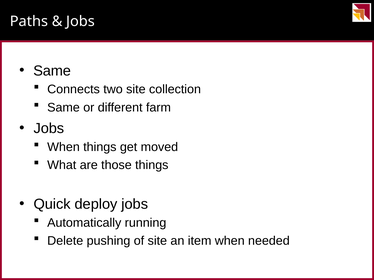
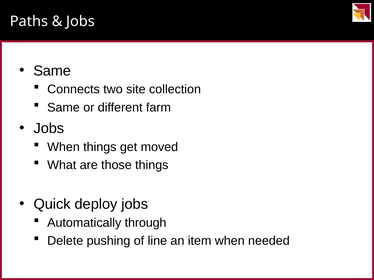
running: running -> through (146, 223)
of site: site -> line (157, 241)
